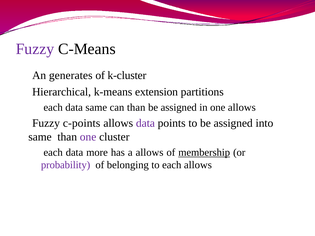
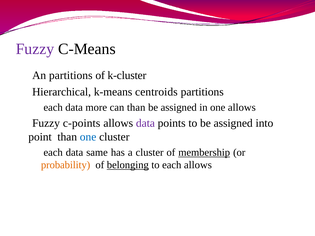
generates: generates -> partitions (71, 75)
extension: extension -> centroids (156, 92)
data same: same -> more (96, 107)
same: same -> point (40, 137)
one colour: purple -> blue (88, 137)
more: more -> same (97, 153)
a allows: allows -> cluster (150, 153)
probability colour: purple -> orange (66, 165)
belonging underline: none -> present (128, 165)
